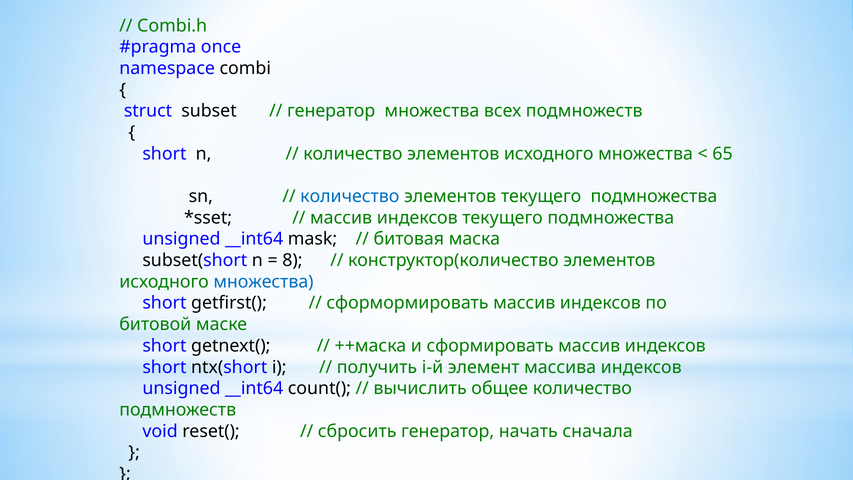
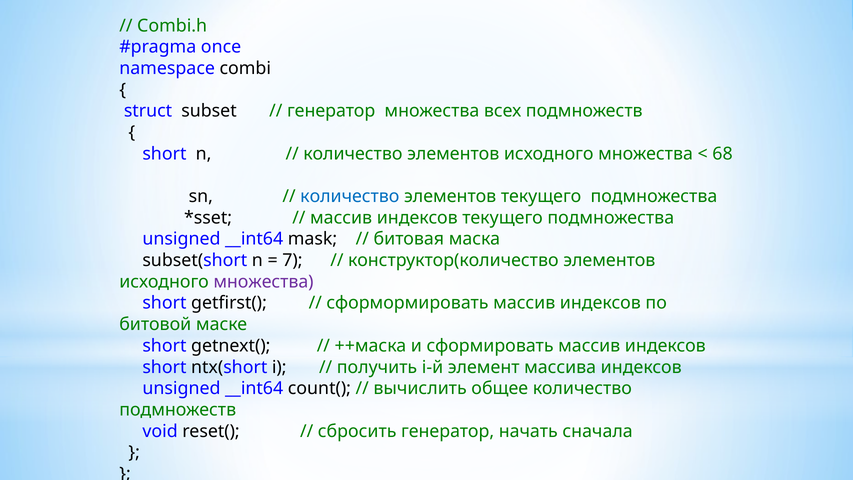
65: 65 -> 68 (723, 154)
8: 8 -> 7 (292, 260)
множества colour: blue -> purple (263, 282)
